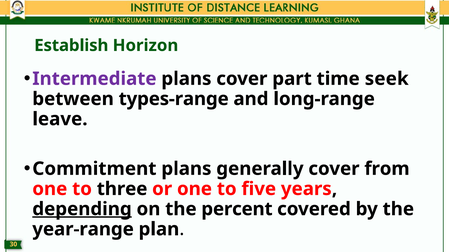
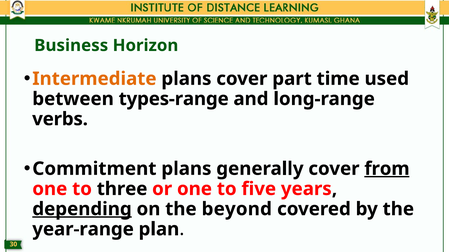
Establish: Establish -> Business (71, 46)
Intermediate colour: purple -> orange (94, 79)
seek: seek -> used (387, 79)
leave: leave -> verbs (60, 119)
from underline: none -> present (387, 169)
percent: percent -> beyond (237, 209)
